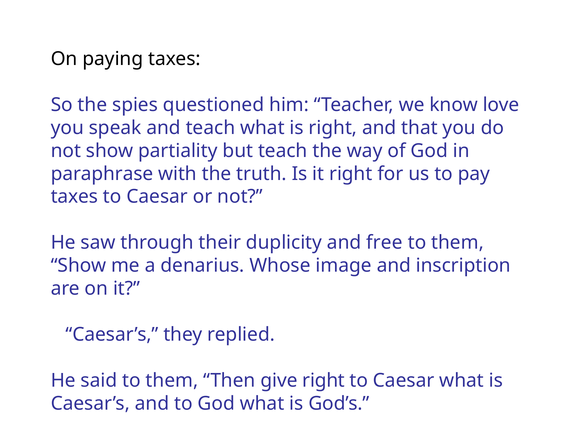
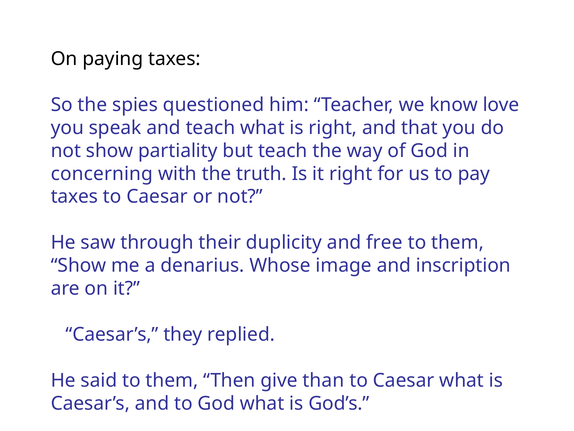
paraphrase: paraphrase -> concerning (102, 173)
give right: right -> than (323, 380)
